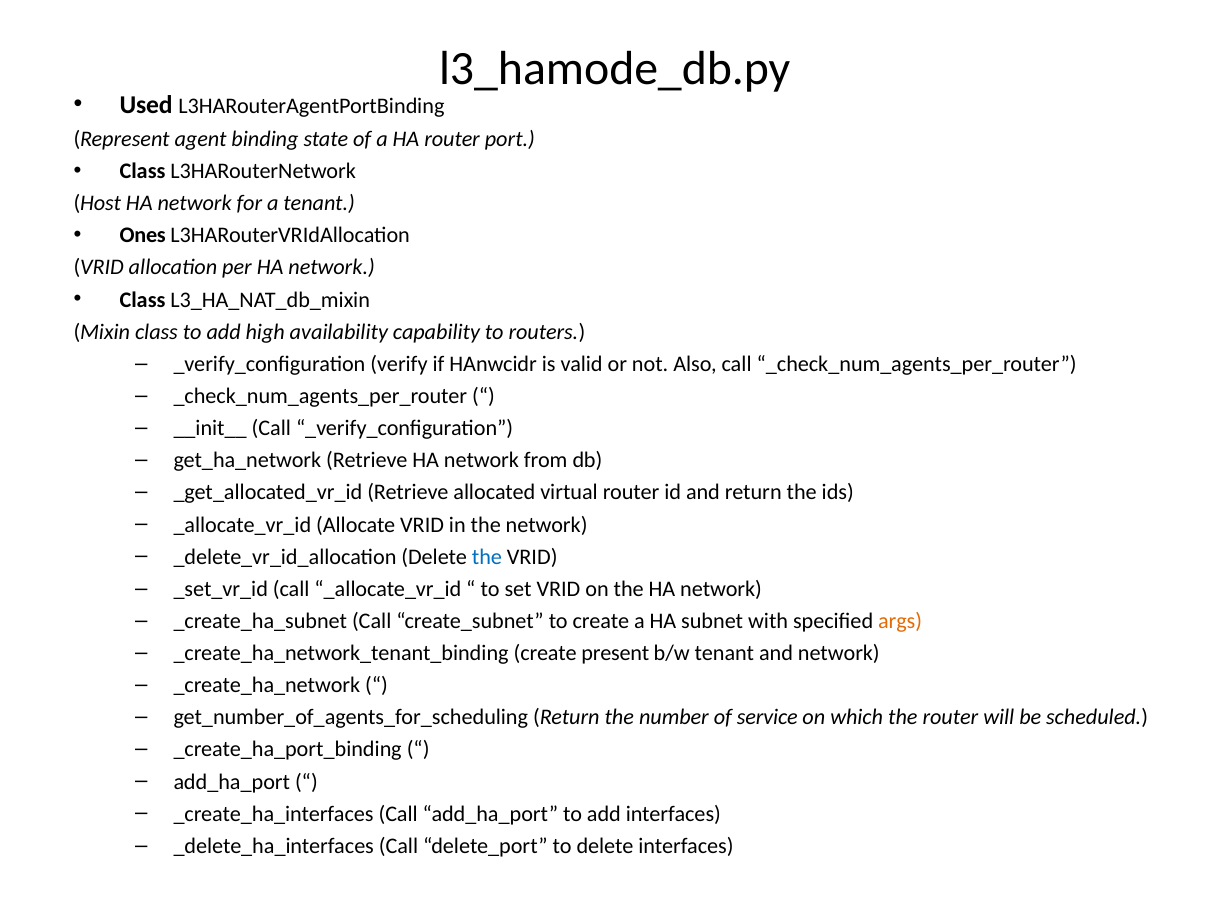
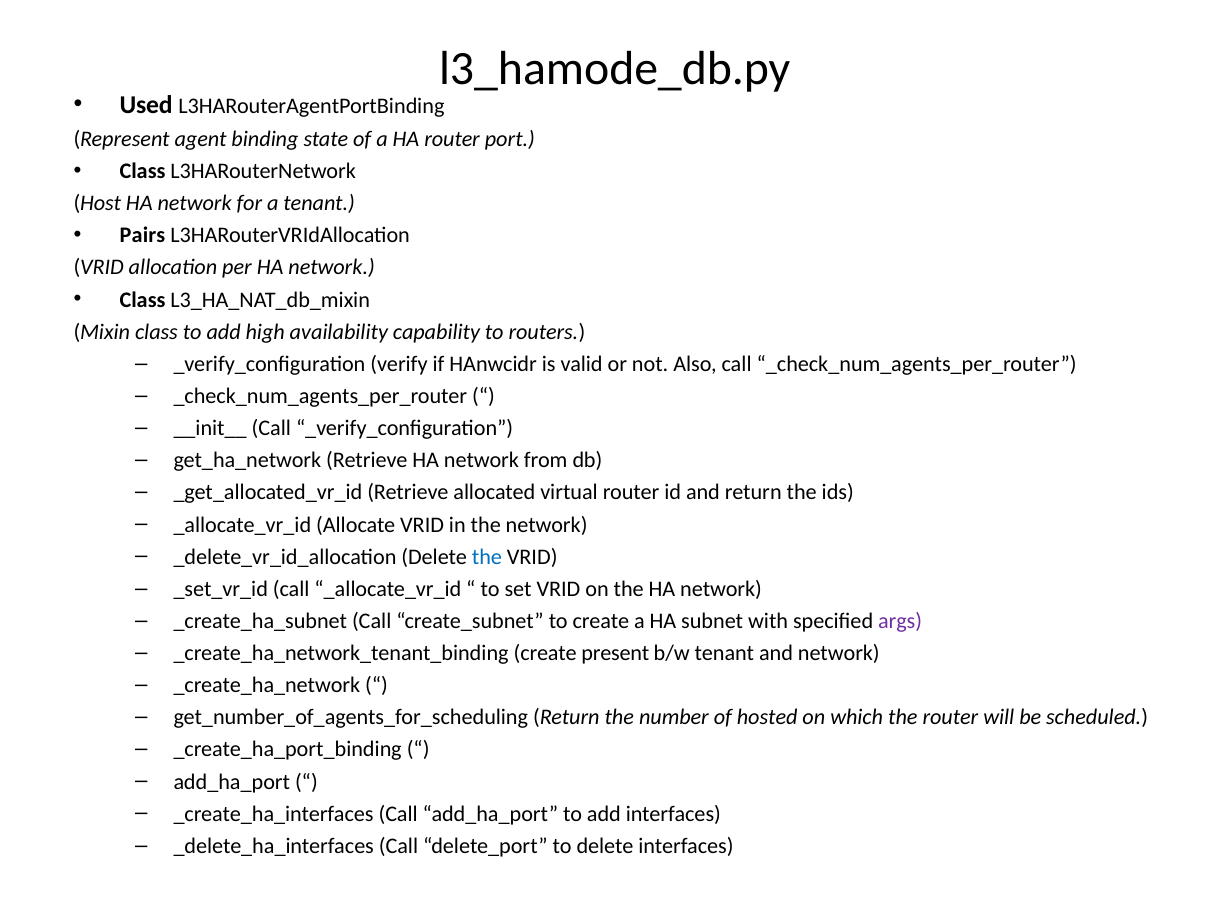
Ones: Ones -> Pairs (143, 236)
args colour: orange -> purple (900, 621)
service: service -> hosted (767, 718)
